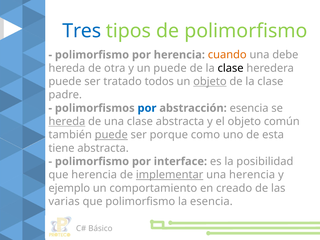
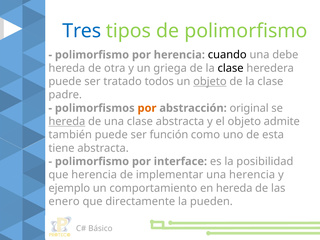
cuando colour: orange -> black (227, 55)
un puede: puede -> griega (170, 68)
por colour: blue -> orange (147, 108)
abstracción esencia: esencia -> original (249, 108)
común: común -> admite (282, 121)
puede underline: present -> none (111, 135)
porque: porque -> función (169, 135)
implementar underline: present -> none (170, 175)
en creado: creado -> hereda (234, 188)
varias: varias -> enero (64, 201)
que polimorfismo: polimorfismo -> directamente (140, 201)
la esencia: esencia -> pueden (211, 201)
